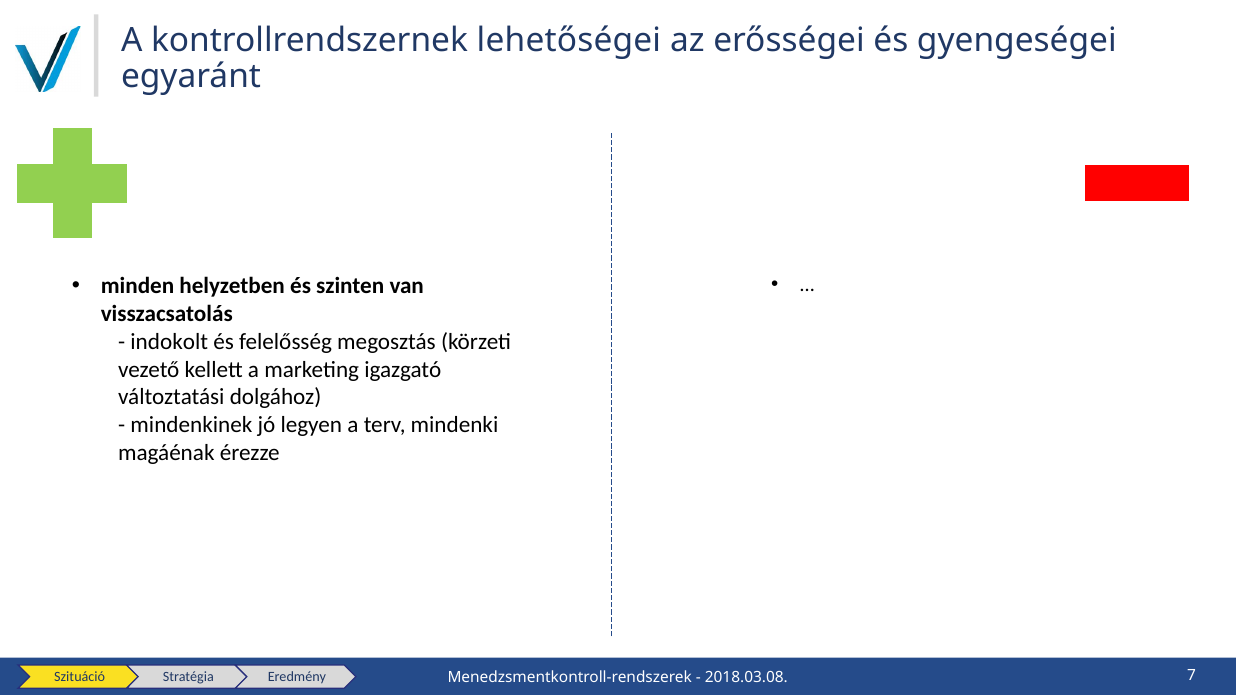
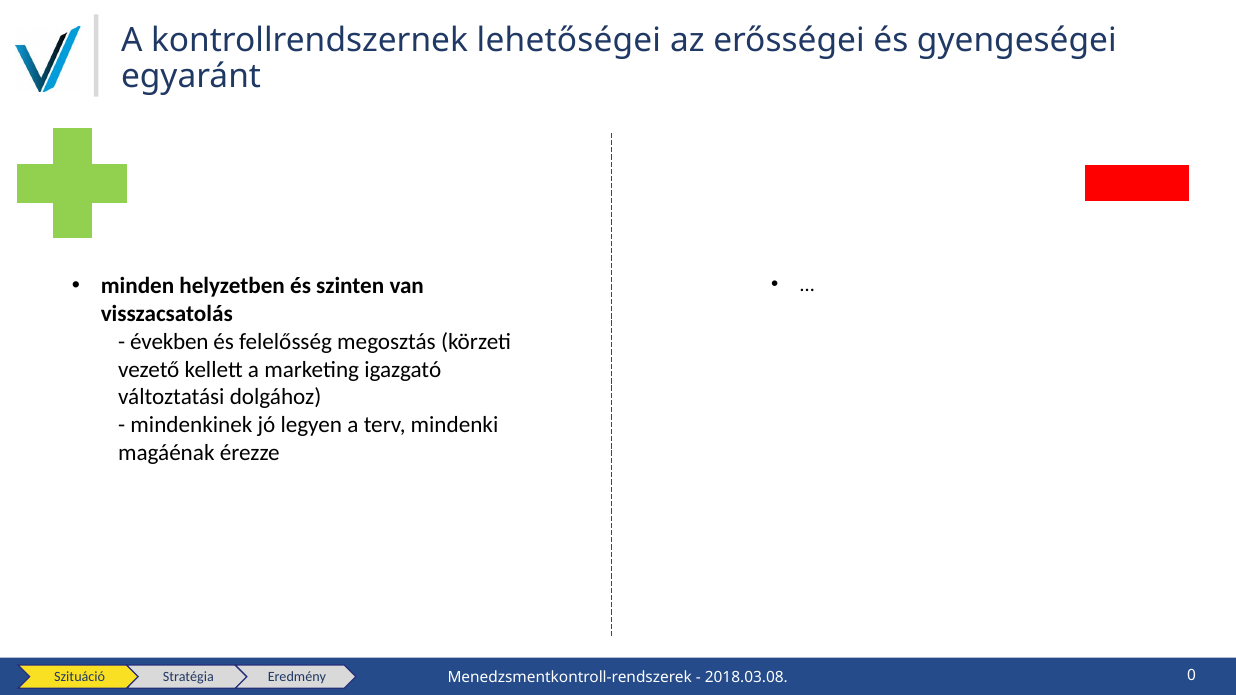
indokolt: indokolt -> években (169, 342)
7: 7 -> 0 (1191, 676)
